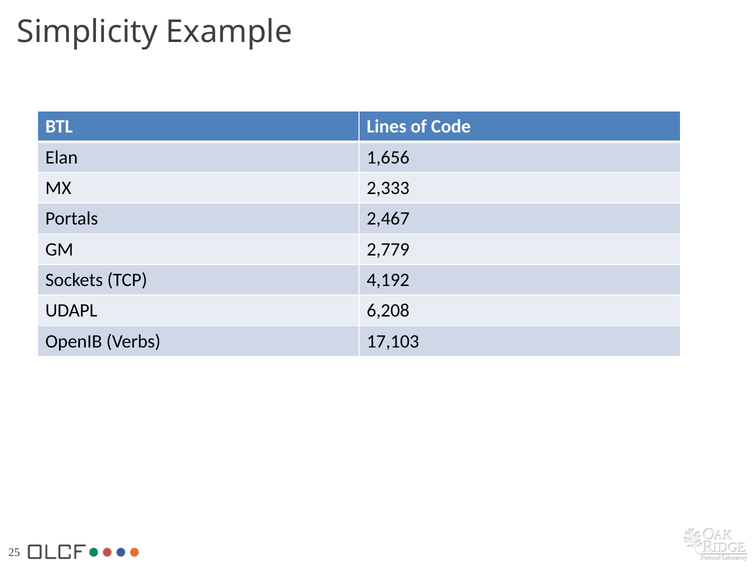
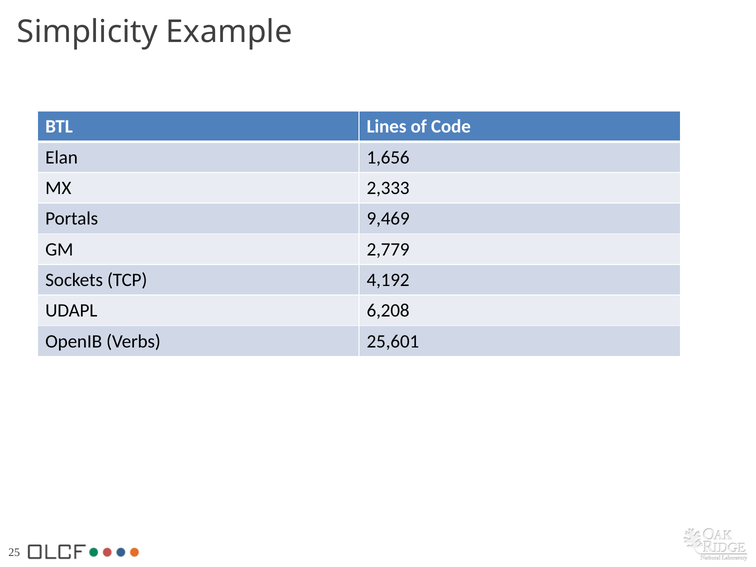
2,467: 2,467 -> 9,469 (388, 219)
17,103: 17,103 -> 25,601 (393, 341)
